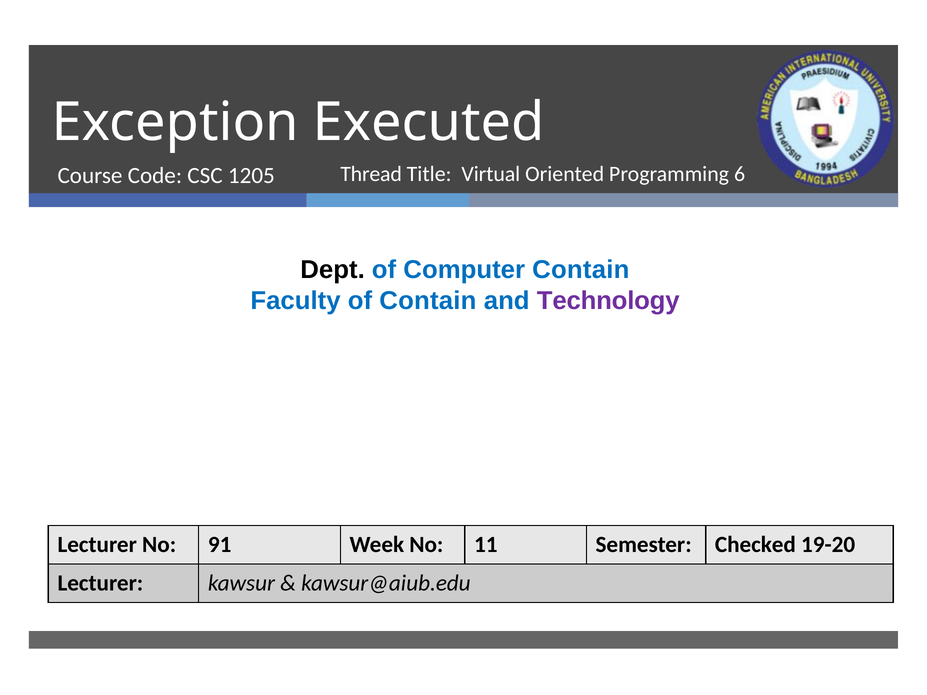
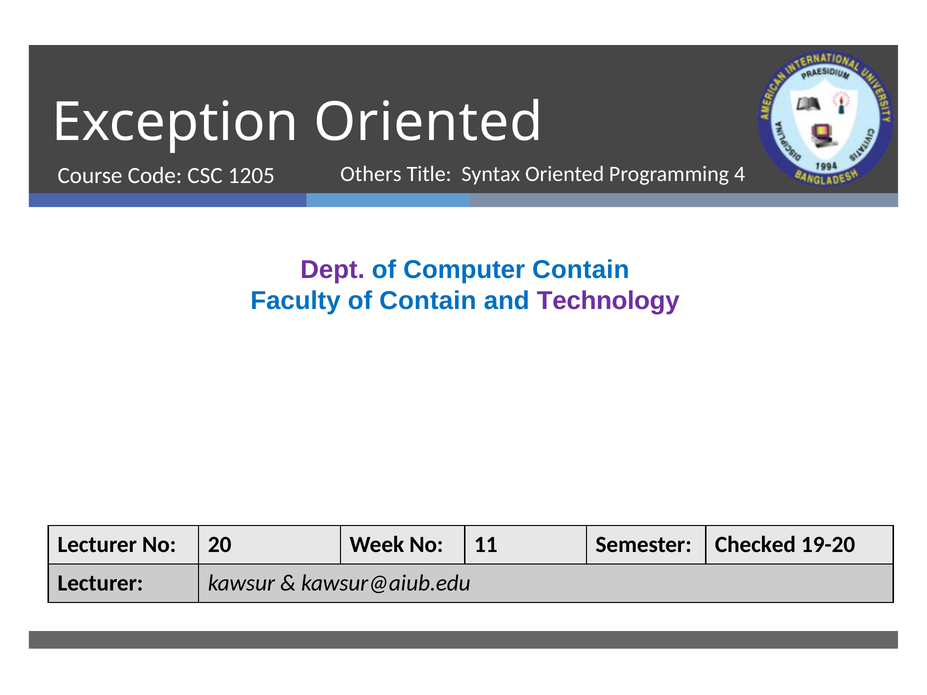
Exception Executed: Executed -> Oriented (428, 123)
Thread: Thread -> Others (371, 174)
Virtual: Virtual -> Syntax (491, 174)
6: 6 -> 4 (740, 174)
Dept colour: black -> purple (333, 270)
91: 91 -> 20 (220, 545)
